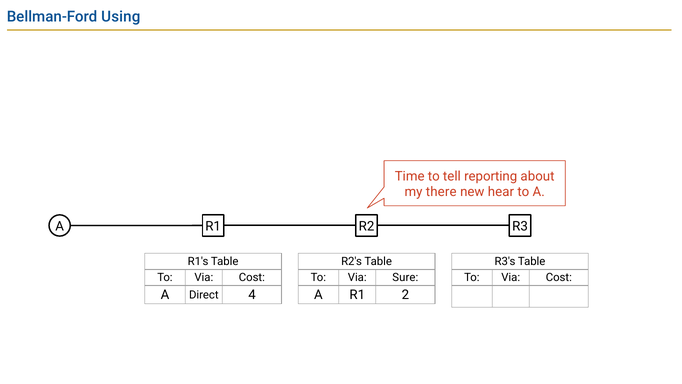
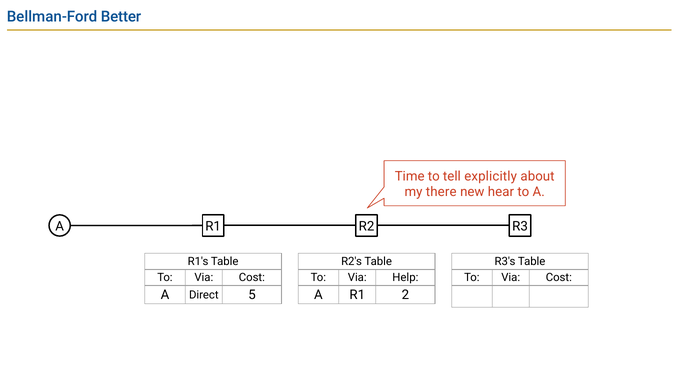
Using: Using -> Better (121, 17)
reporting: reporting -> explicitly (491, 176)
Sure: Sure -> Help (405, 277)
4: 4 -> 5 (252, 295)
